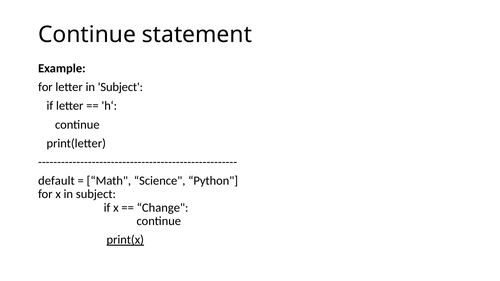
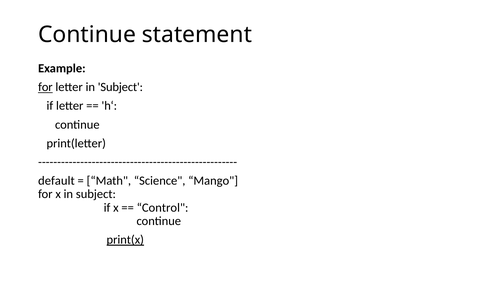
for underline: none -> present (45, 87)
Python: Python -> Mango (213, 181)
Change: Change -> Control (163, 208)
